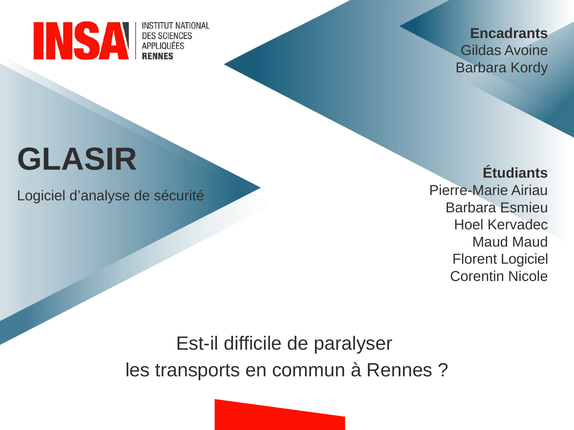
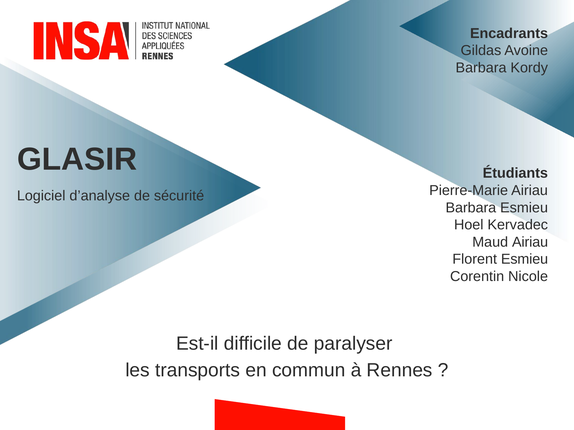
Maud Maud: Maud -> Airiau (530, 242)
Florent Logiciel: Logiciel -> Esmieu (525, 260)
